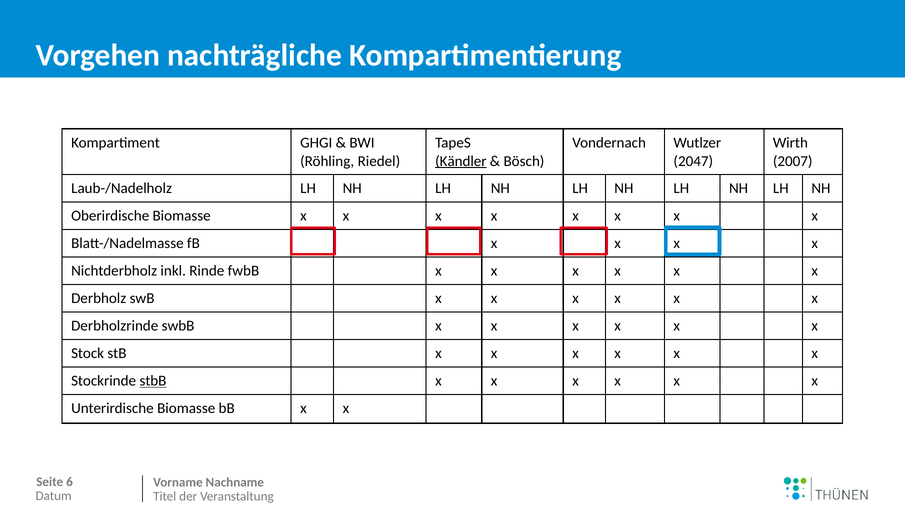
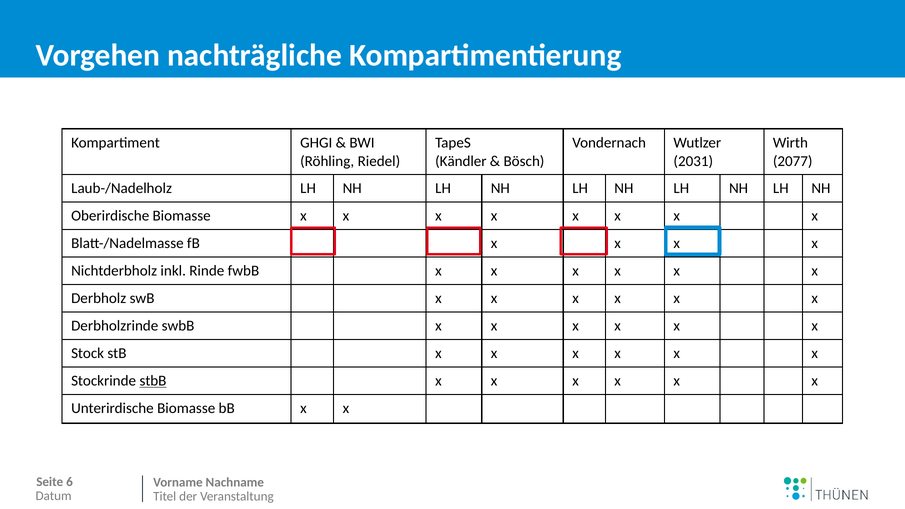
Kändler underline: present -> none (461, 161)
2047: 2047 -> 2031 (693, 161)
2007: 2007 -> 2077 (793, 161)
